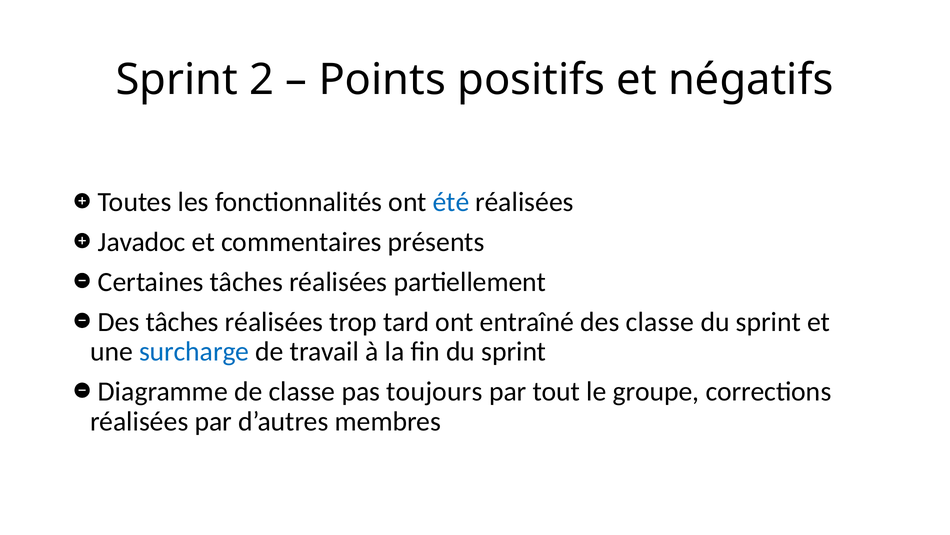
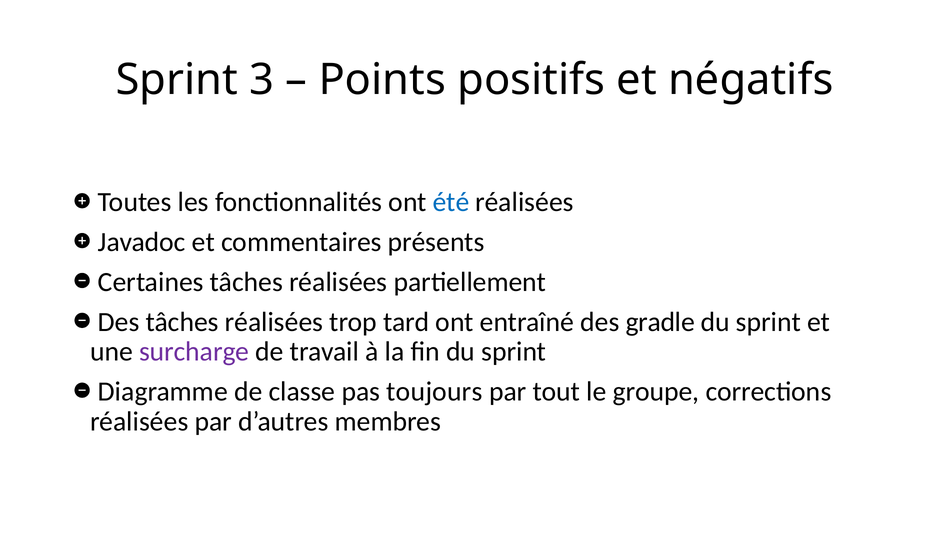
2: 2 -> 3 (262, 80)
des classe: classe -> gradle (660, 321)
surcharge colour: blue -> purple (194, 351)
